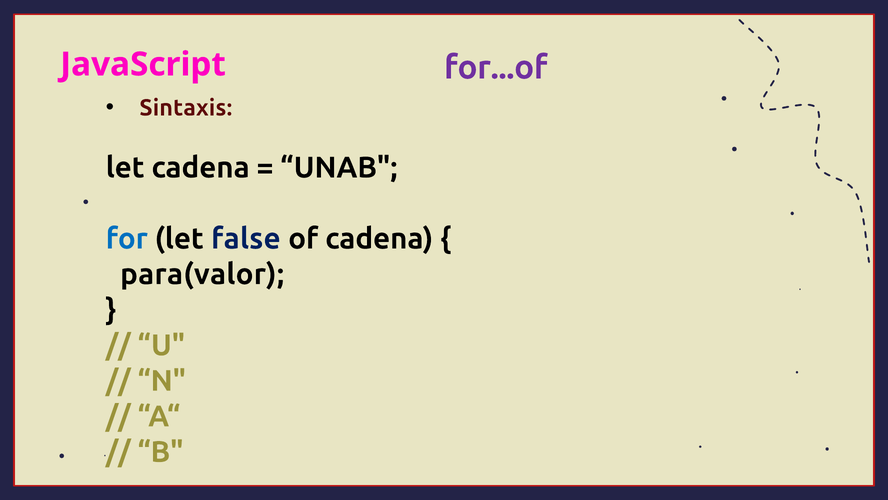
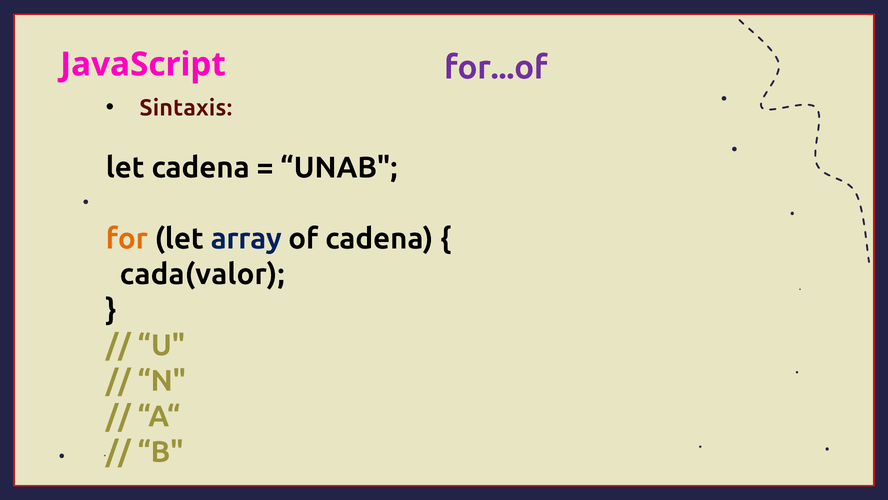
for colour: blue -> orange (127, 238)
false: false -> array (246, 238)
para(valor: para(valor -> cada(valor (202, 274)
